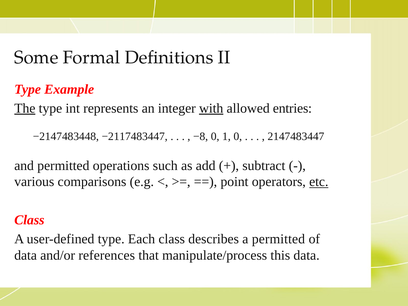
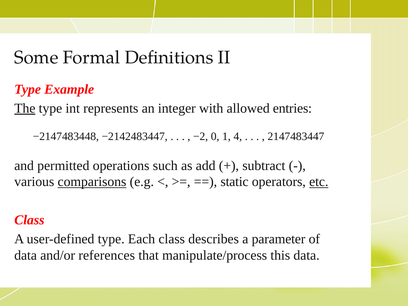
with underline: present -> none (211, 108)
−2117483447: −2117483447 -> −2142483447 (135, 137)
−8: −8 -> −2 (201, 137)
1 0: 0 -> 4 (238, 137)
comparisons underline: none -> present (92, 182)
point: point -> static (235, 182)
a permitted: permitted -> parameter (279, 239)
